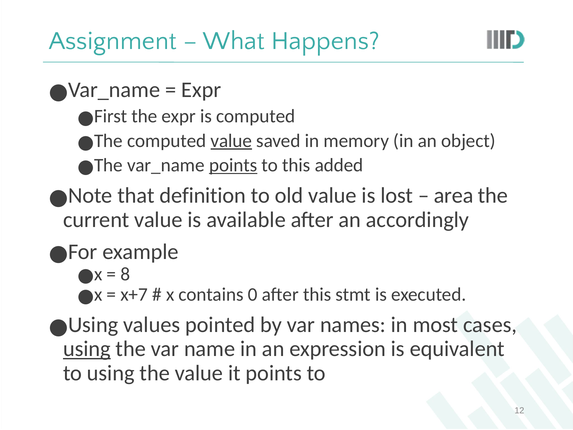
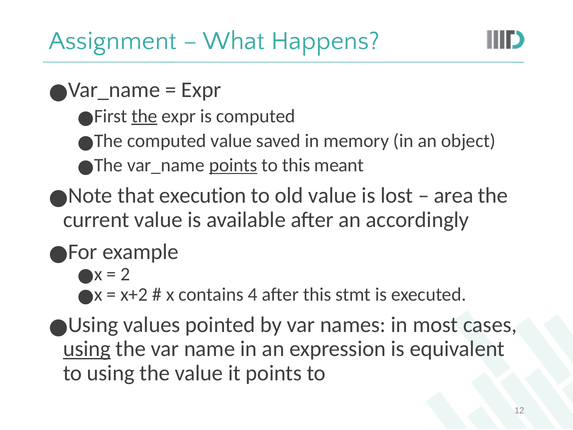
the underline: none -> present (144, 116)
value underline: present -> none (231, 141)
added: added -> meant (339, 165)
definition: definition -> execution (203, 195)
8: 8 -> 2 (125, 274)
x+7: x+7 -> x+2 (134, 294)
0: 0 -> 4 (253, 294)
